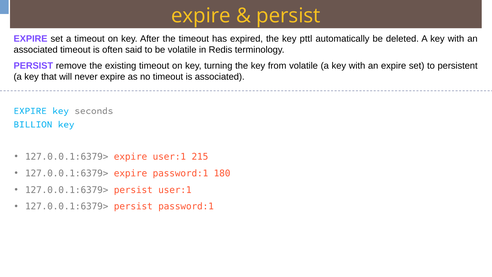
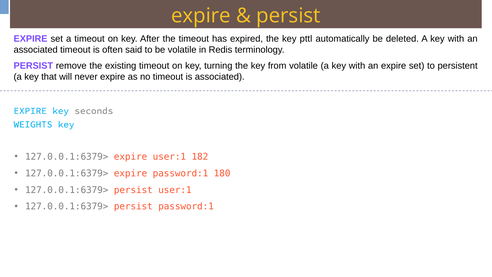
BILLION: BILLION -> WEIGHTS (33, 124)
215: 215 -> 182 (200, 157)
